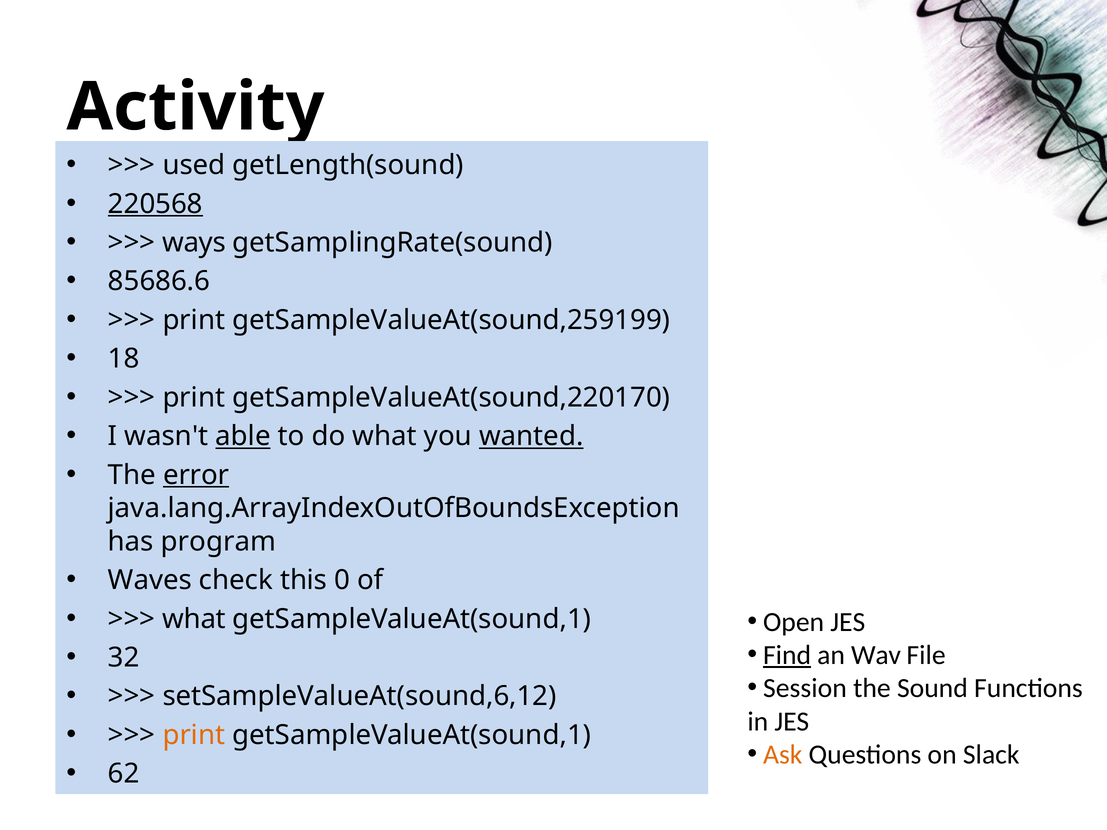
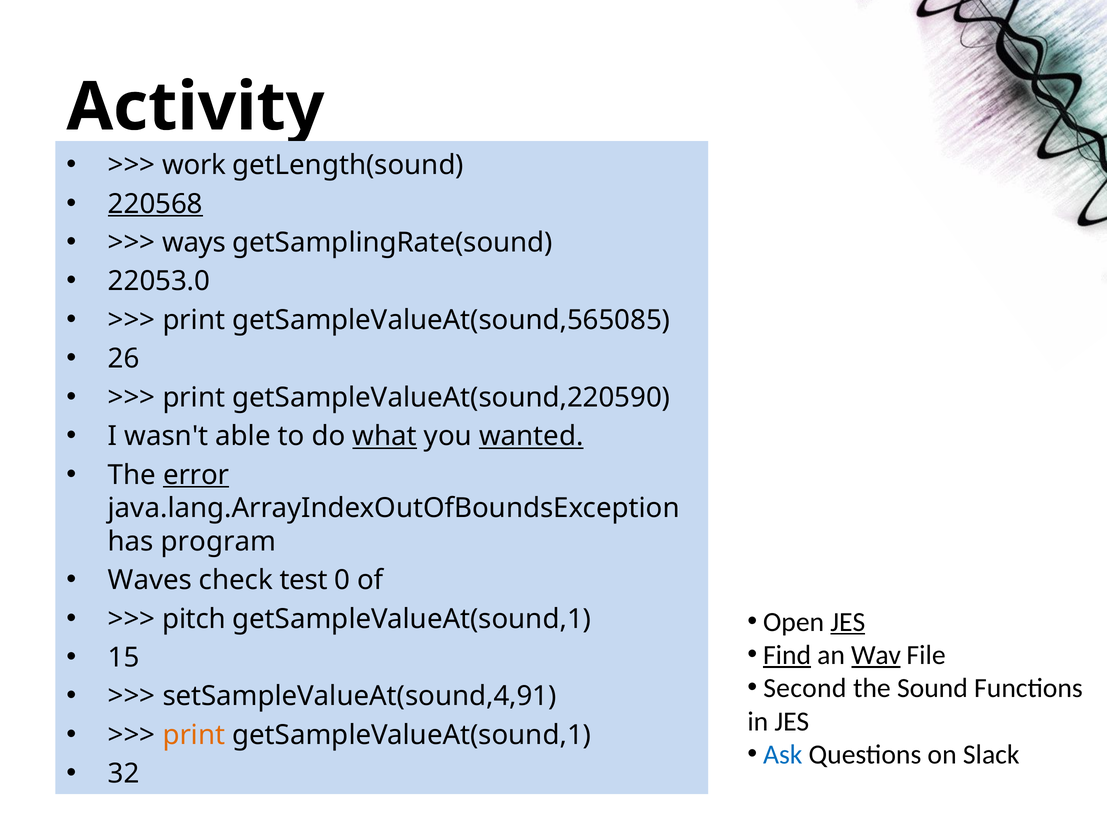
used: used -> work (194, 165)
85686.6: 85686.6 -> 22053.0 (159, 281)
getSampleValueAt(sound,259199: getSampleValueAt(sound,259199 -> getSampleValueAt(sound,565085 (451, 320)
18: 18 -> 26 (124, 359)
getSampleValueAt(sound,220170: getSampleValueAt(sound,220170 -> getSampleValueAt(sound,220590 (451, 398)
able underline: present -> none (243, 436)
what underline: none -> present (385, 436)
this: this -> test (304, 580)
what: what -> pitch (194, 619)
JES underline: none -> present (848, 622)
Wav underline: none -> present (876, 655)
32: 32 -> 15 (124, 658)
Session: Session -> Second (805, 689)
setSampleValueAt(sound,6,12: setSampleValueAt(sound,6,12 -> setSampleValueAt(sound,4,91 (360, 697)
Ask colour: orange -> blue (783, 755)
62: 62 -> 32 (124, 774)
